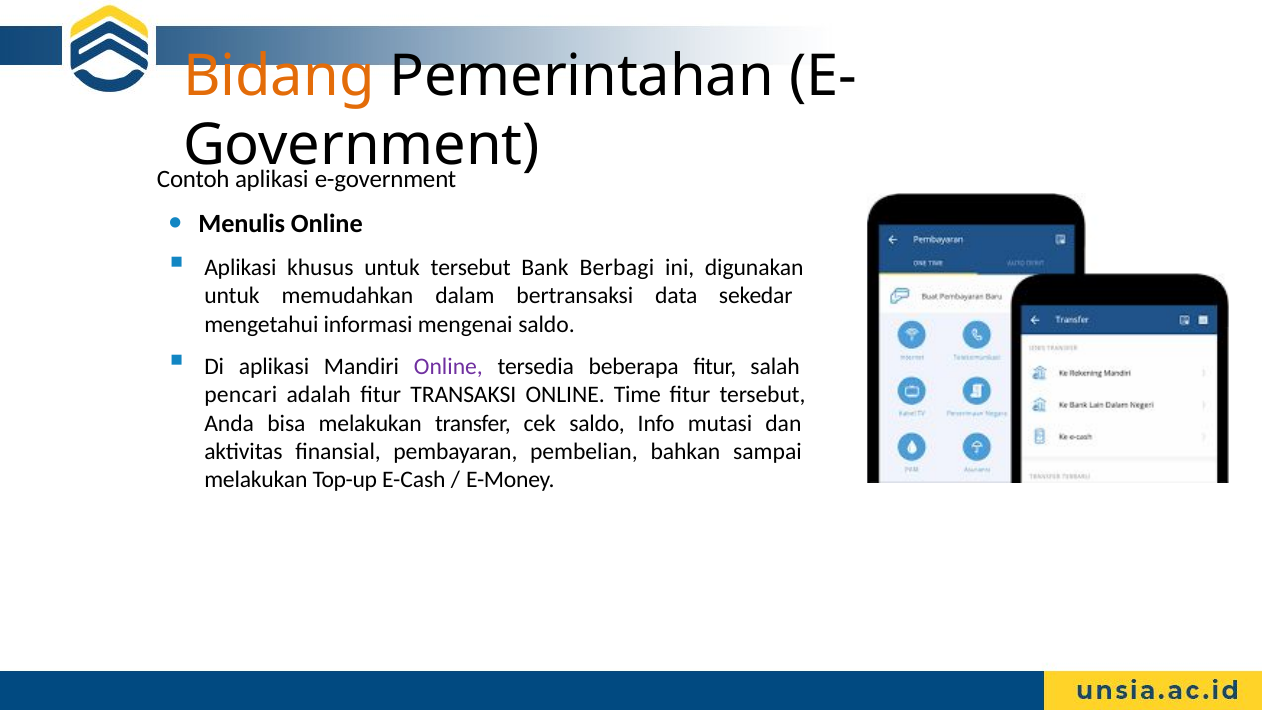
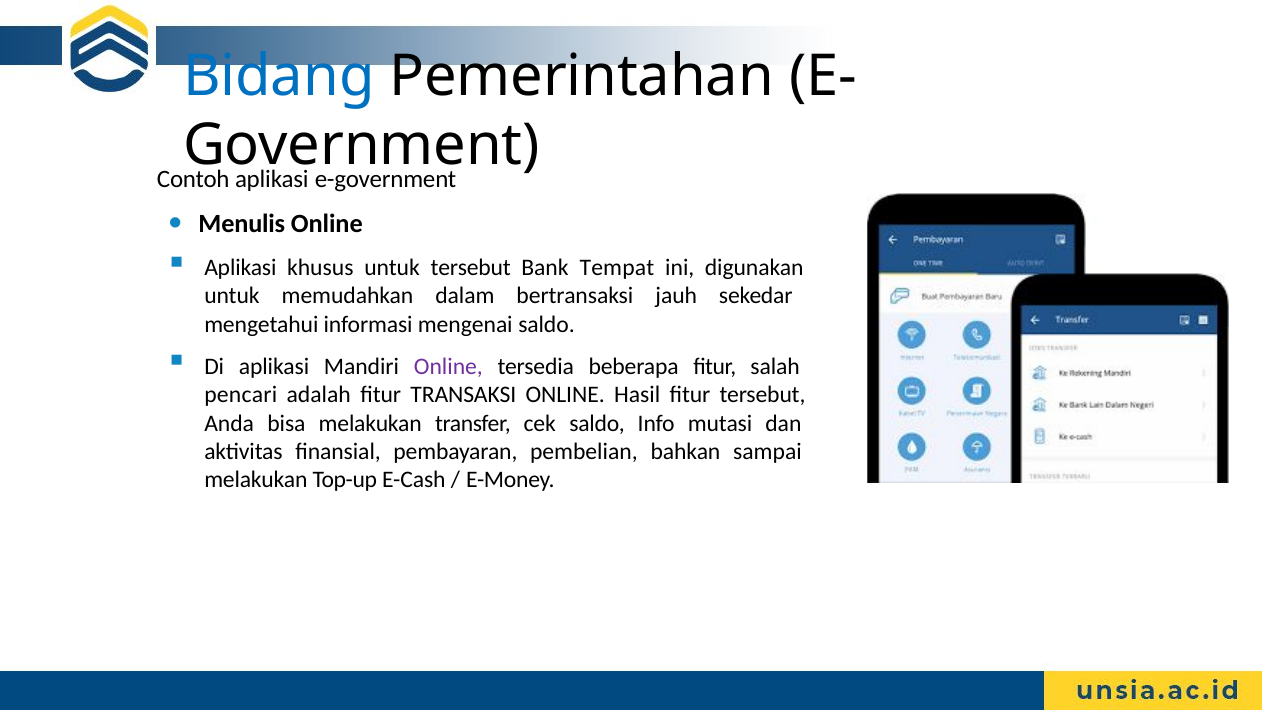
Bidang colour: orange -> blue (279, 76)
Berbagi: Berbagi -> Tempat (617, 268)
data: data -> jauh (676, 296)
Time: Time -> Hasil (637, 395)
